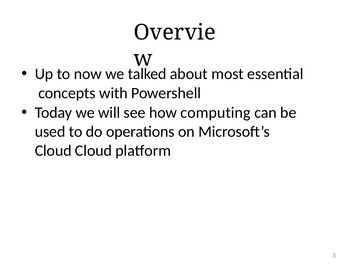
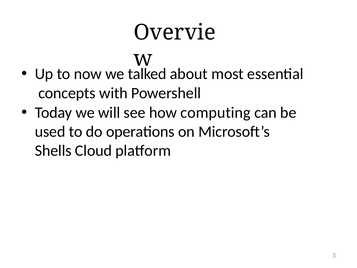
Cloud: Cloud -> Shells (53, 151)
